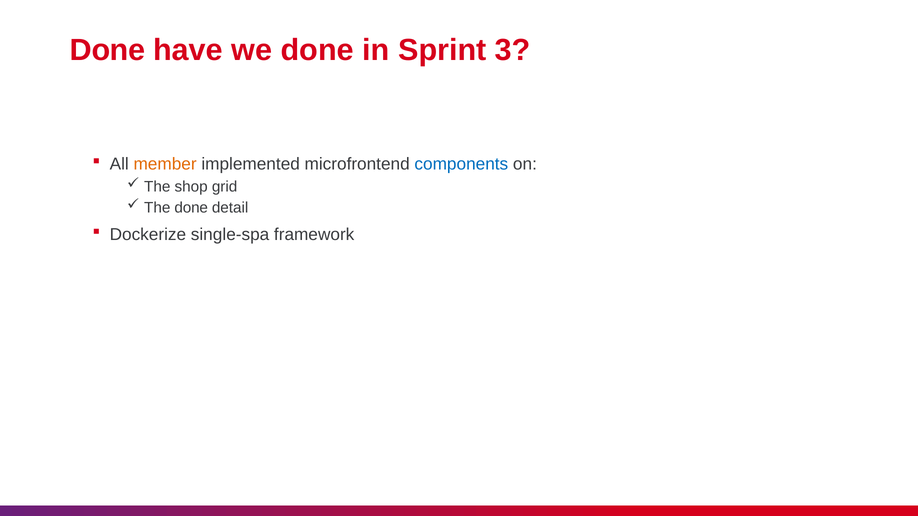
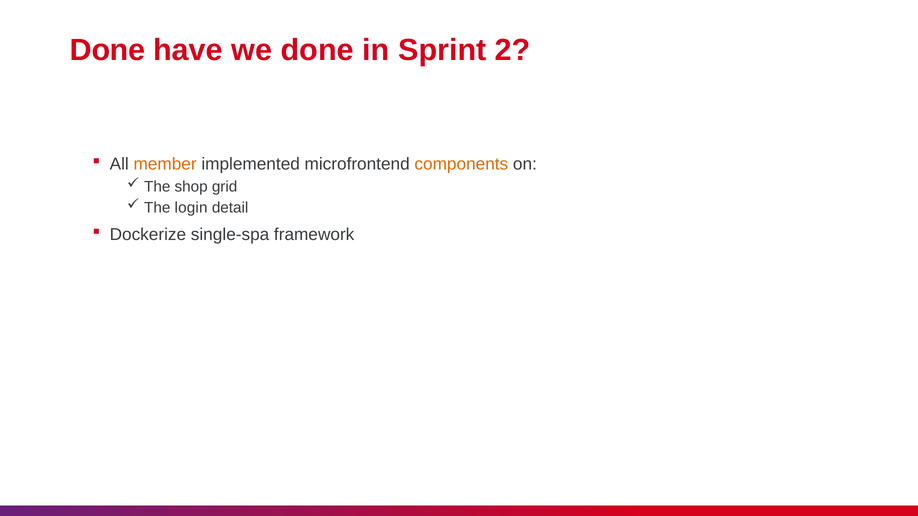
3: 3 -> 2 (513, 50)
components colour: blue -> orange (461, 164)
The done: done -> login (191, 208)
